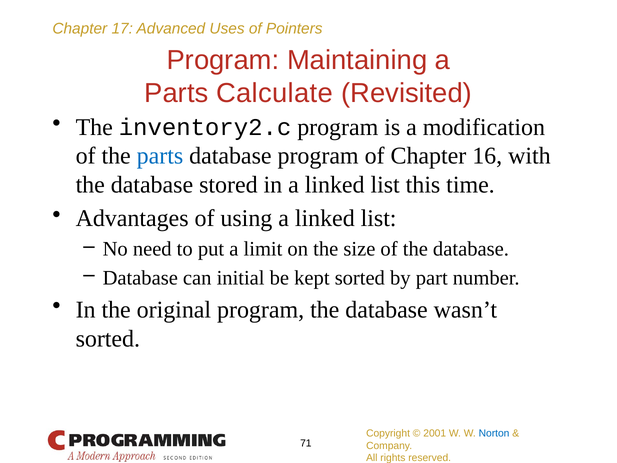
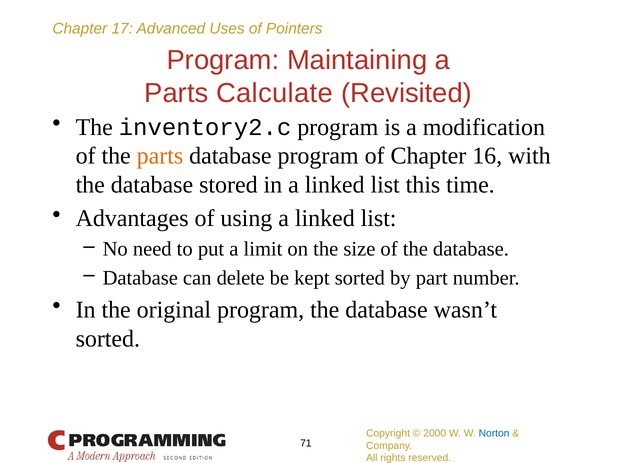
parts colour: blue -> orange (160, 156)
initial: initial -> delete (241, 278)
2001: 2001 -> 2000 (435, 433)
